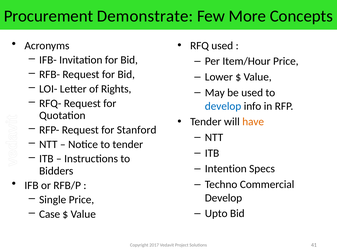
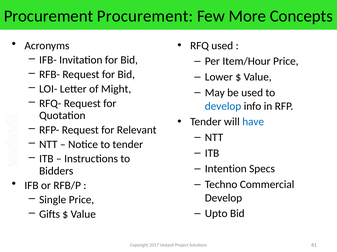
Procurement Demonstrate: Demonstrate -> Procurement (145, 16)
Rights: Rights -> Might (116, 89)
have colour: orange -> blue (253, 122)
Stanford: Stanford -> Relevant (137, 130)
Case: Case -> Gifts (50, 215)
